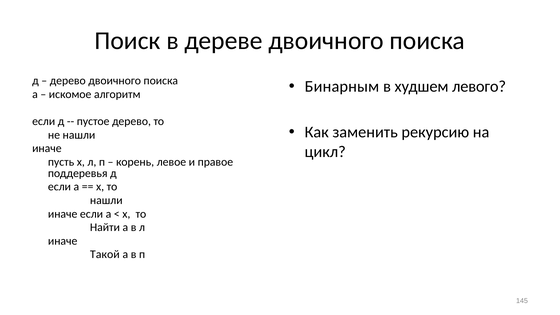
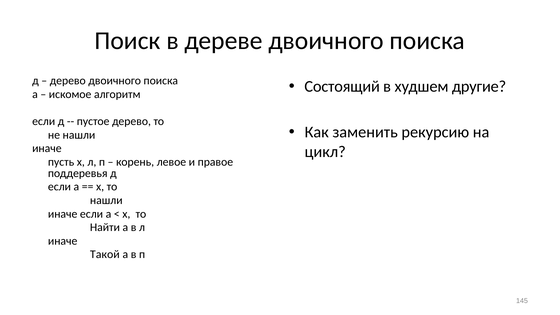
Бинарным: Бинарным -> Состоящий (342, 87)
левого: левого -> другие (479, 87)
